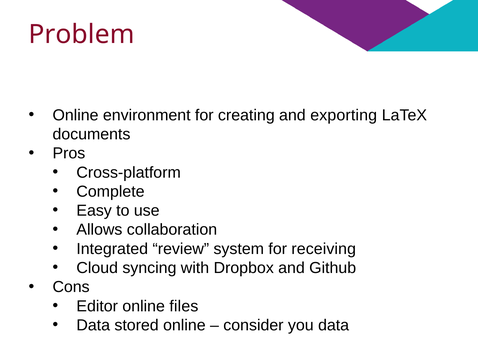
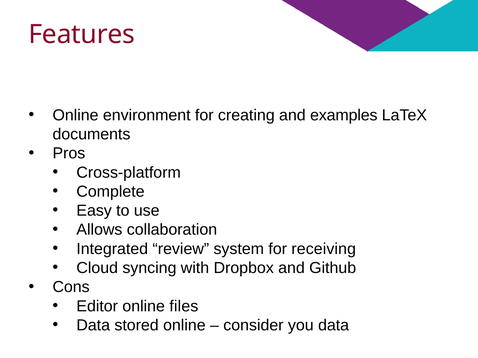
Problem: Problem -> Features (82, 35)
exporting: exporting -> examples (344, 115)
